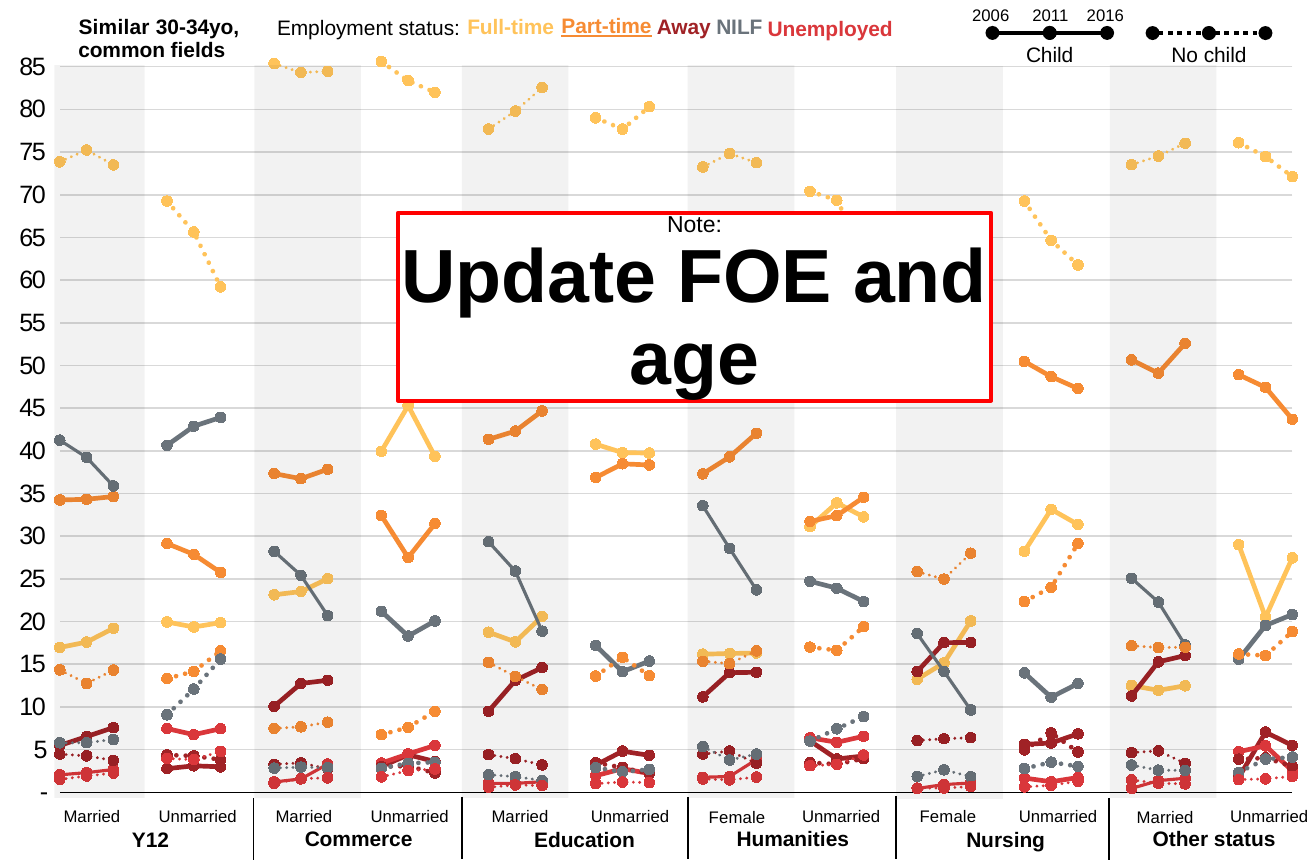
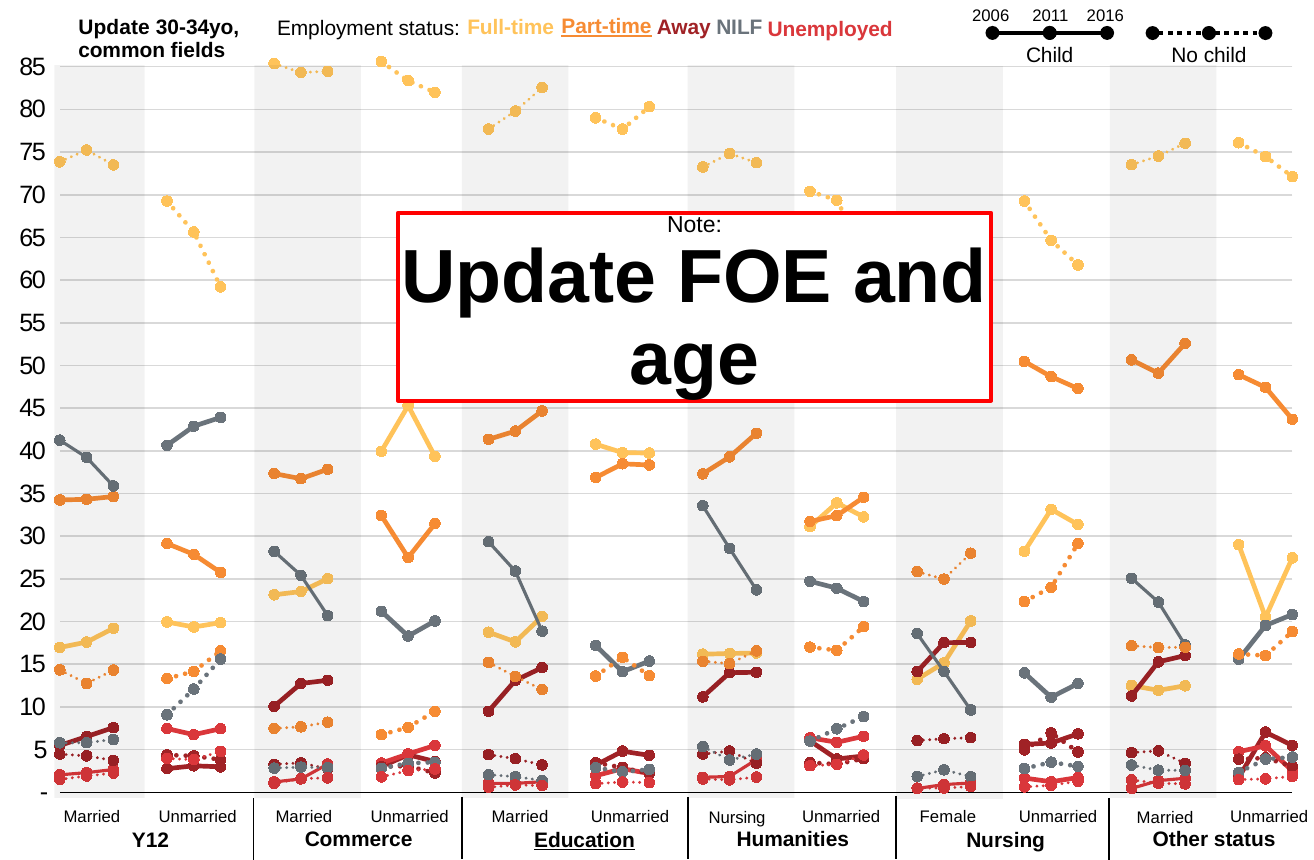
Similar: Similar -> Update (114, 28)
Married Unmarried Female: Female -> Nursing (737, 818)
Education underline: none -> present (584, 840)
